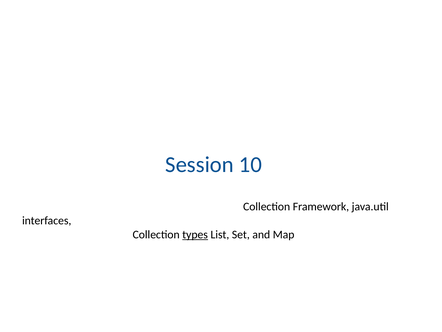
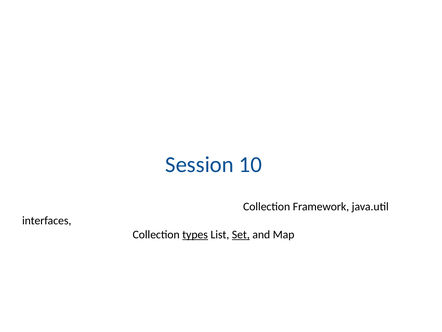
Set underline: none -> present (241, 234)
